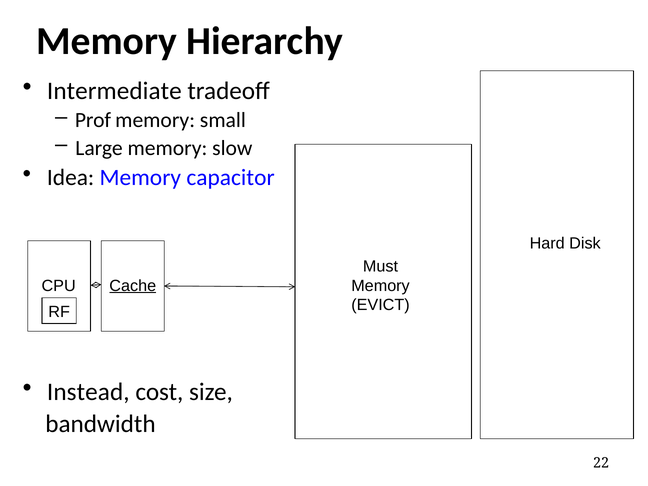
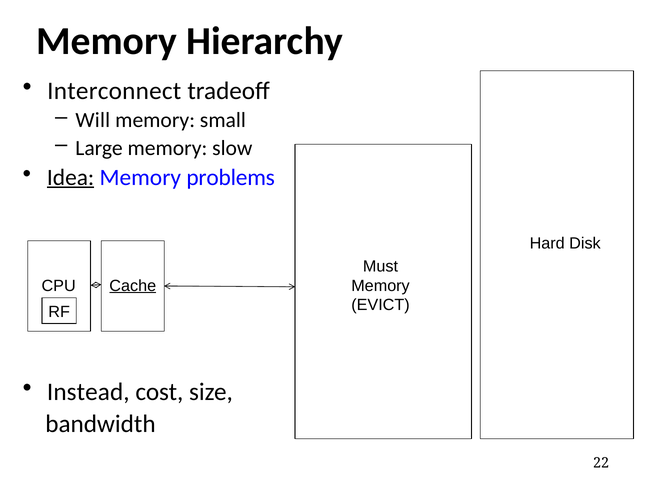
Intermediate: Intermediate -> Interconnect (114, 91)
Prof: Prof -> Will (93, 120)
Idea underline: none -> present (71, 177)
capacitor: capacitor -> problems (231, 177)
